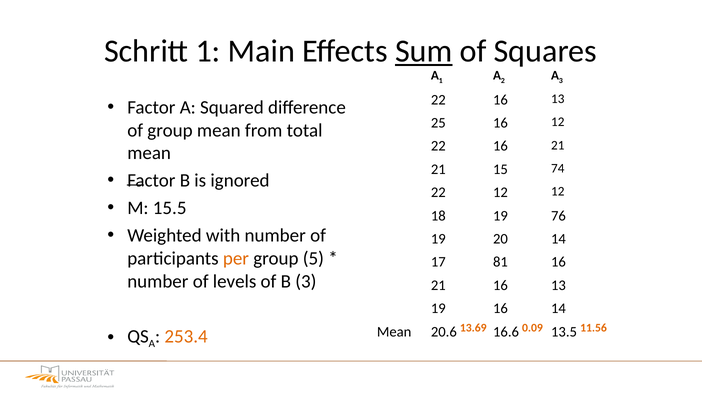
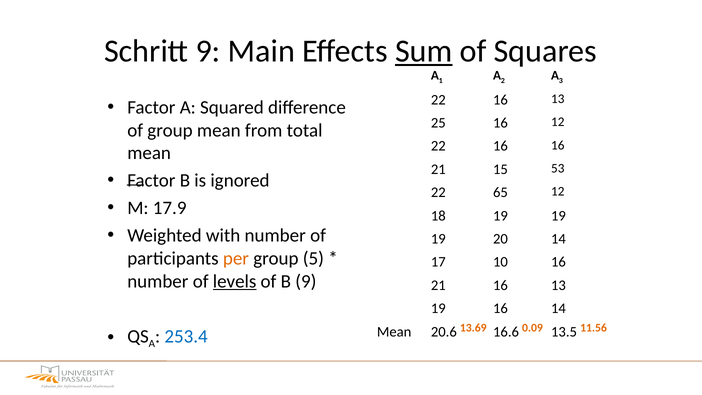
Schritt 1: 1 -> 9 (208, 51)
22 16 21: 21 -> 16 (558, 145)
74: 74 -> 53 (558, 168)
22 12: 12 -> 65 (500, 192)
15.5: 15.5 -> 17.9 (170, 208)
18 19 76: 76 -> 19 (559, 216)
81: 81 -> 10 (500, 262)
levels underline: none -> present (235, 281)
B 3: 3 -> 9 (306, 281)
253.4 colour: orange -> blue (186, 336)
